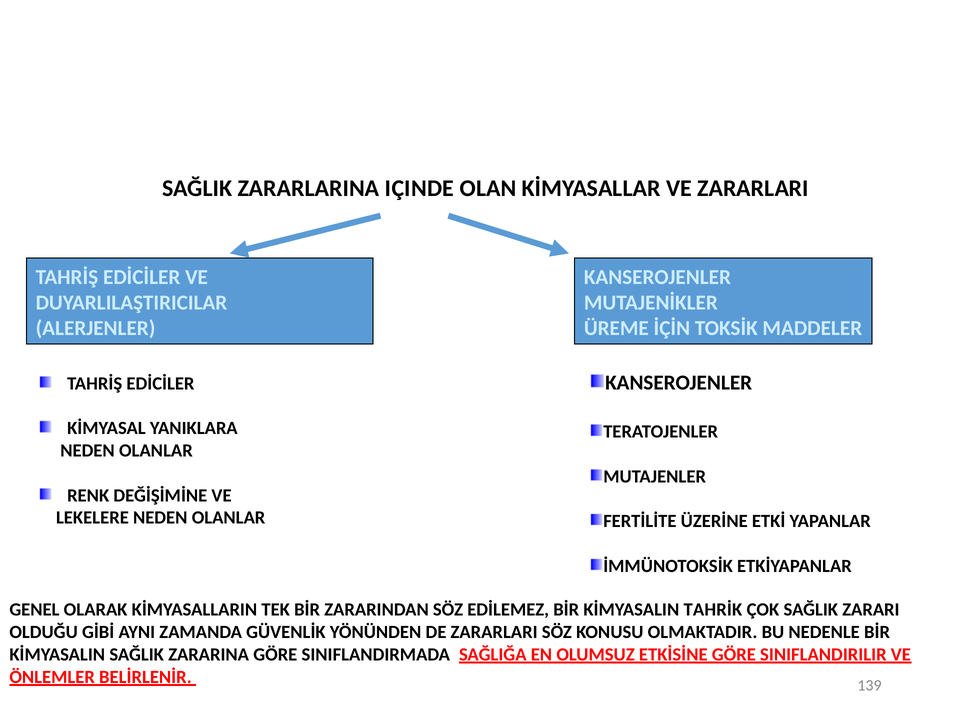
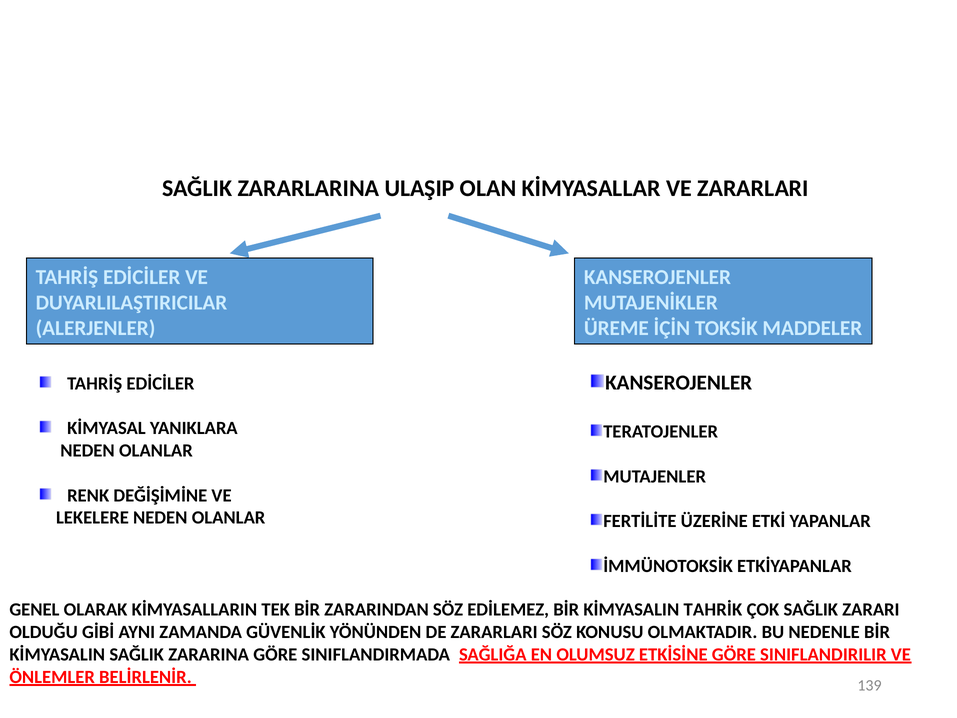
IÇINDE: IÇINDE -> ULAŞIP (420, 188)
